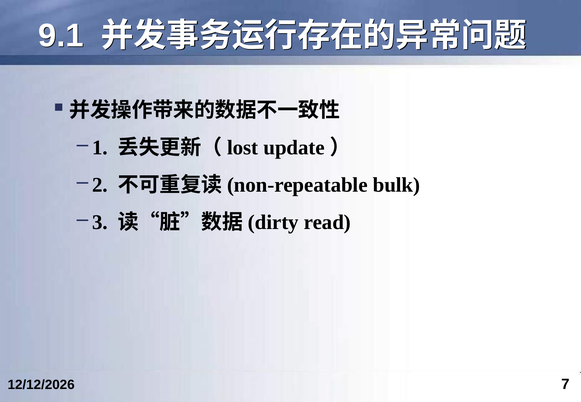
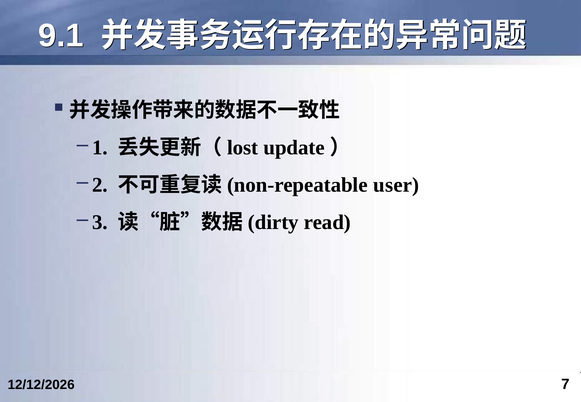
bulk: bulk -> user (396, 185)
